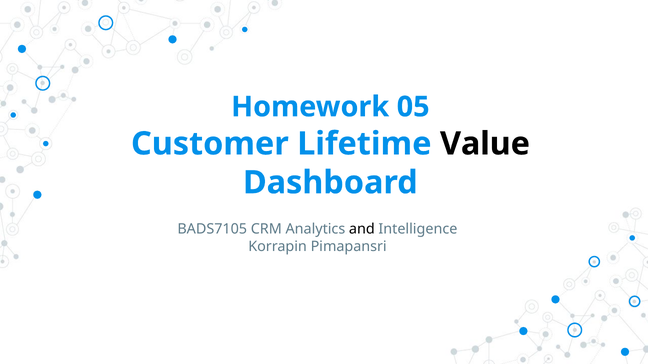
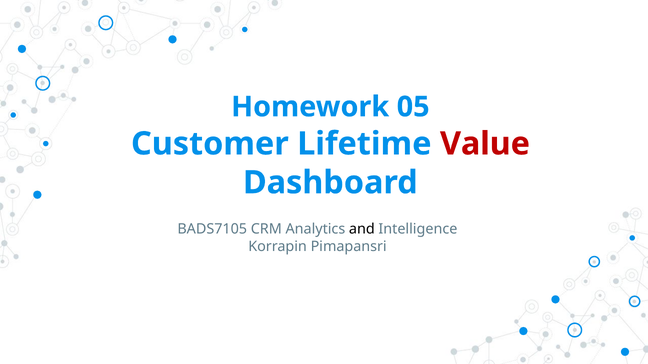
Value colour: black -> red (485, 144)
